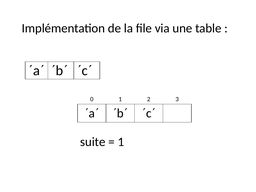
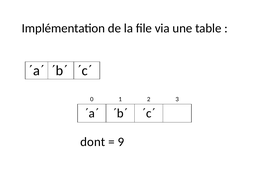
suite: suite -> dont (93, 142)
1: 1 -> 9 (121, 142)
